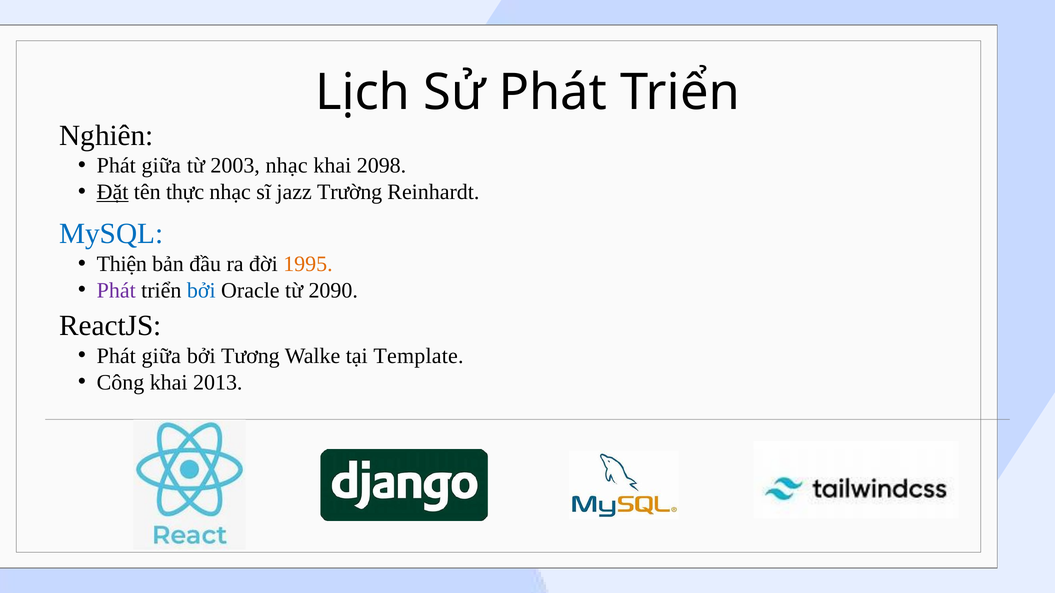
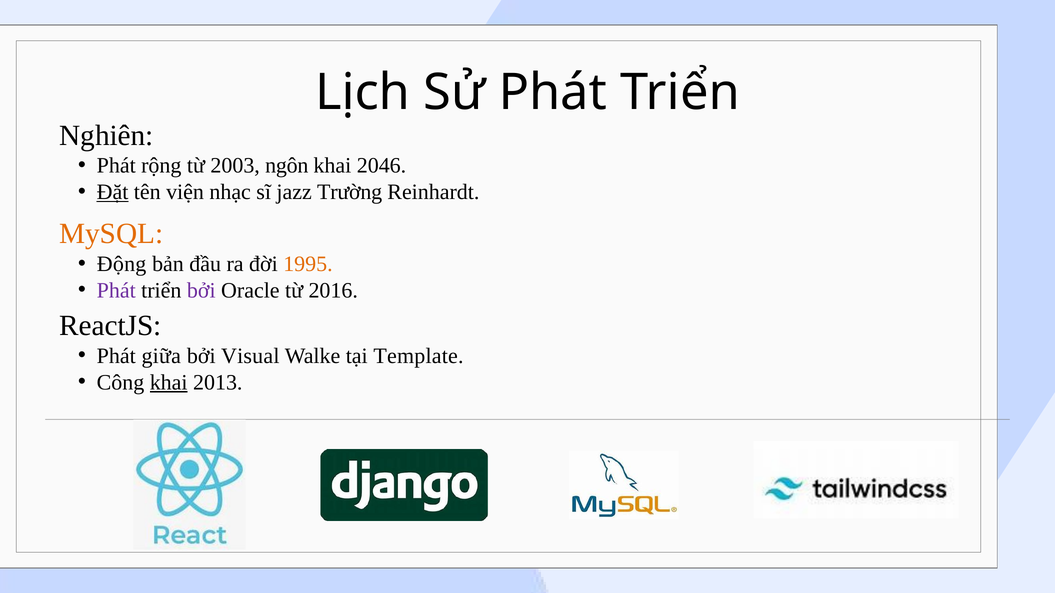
giữa: giữa -> rộng (161, 166)
2003 nhạc: nhạc -> ngôn (287, 166)
2098: 2098 -> 2046 (382, 166)
thực: thực -> viện (185, 192)
MySQL colour: blue -> orange (111, 234)
Thiện: Thiện -> Động (122, 264)
bởi colour: blue -> purple (201, 291)
2090: 2090 -> 2016 (333, 291)
Tương: Tương -> Visual (250, 356)
khai underline: none -> present (169, 383)
